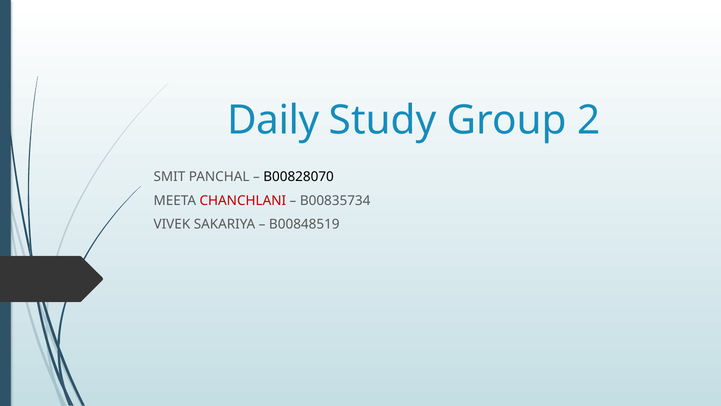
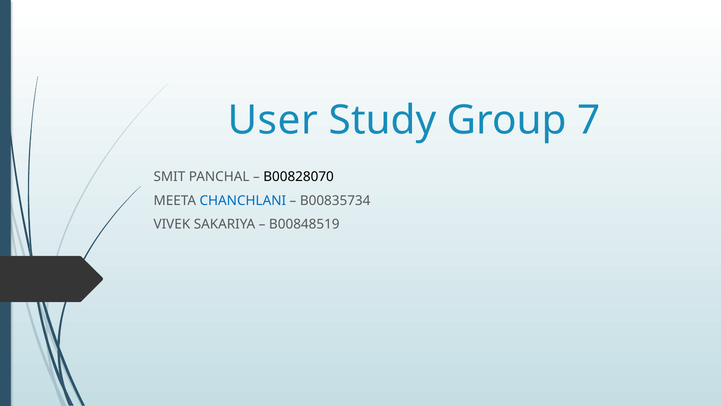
Daily: Daily -> User (273, 120)
2: 2 -> 7 (589, 120)
CHANCHLANI colour: red -> blue (243, 200)
